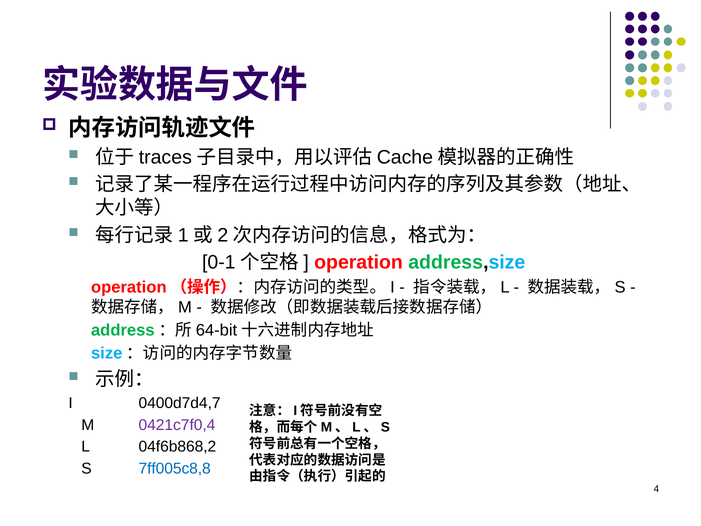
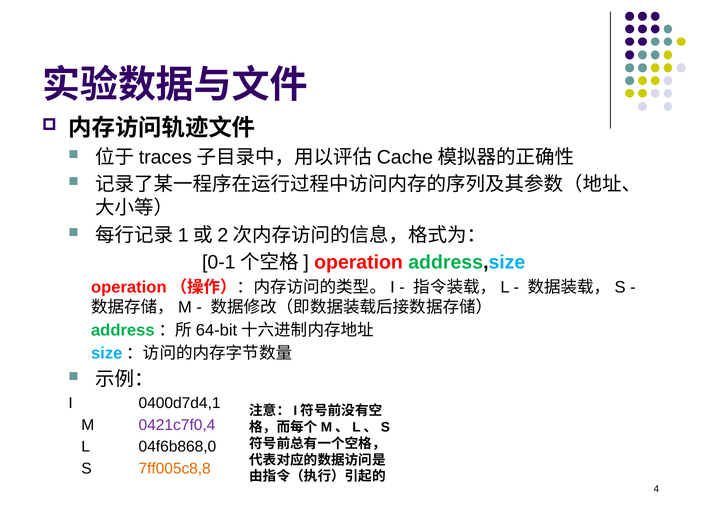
0400d7d4,7: 0400d7d4,7 -> 0400d7d4,1 (180, 403)
04f6b868,2: 04f6b868,2 -> 04f6b868,0 (177, 447)
7ff005c8,8 colour: blue -> orange (175, 468)
